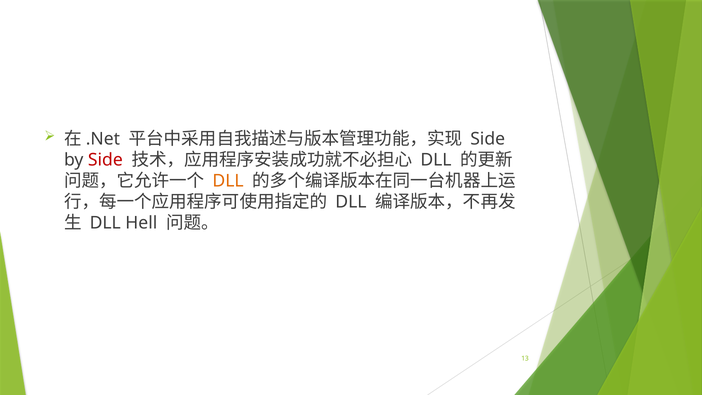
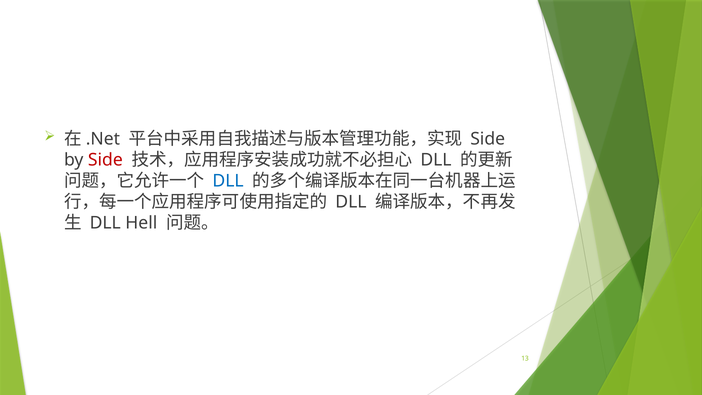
DLL colour: orange -> blue (228, 181)
